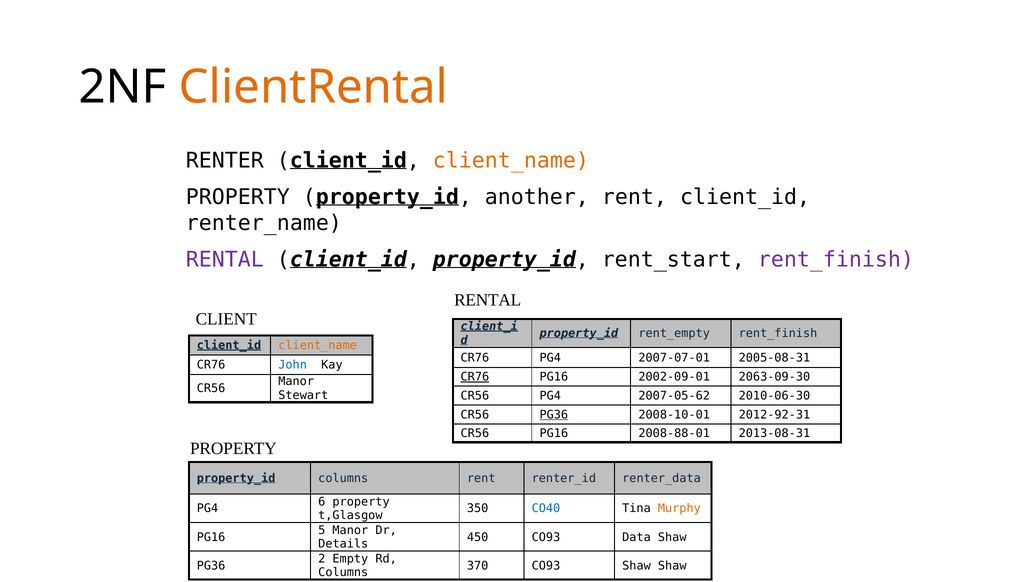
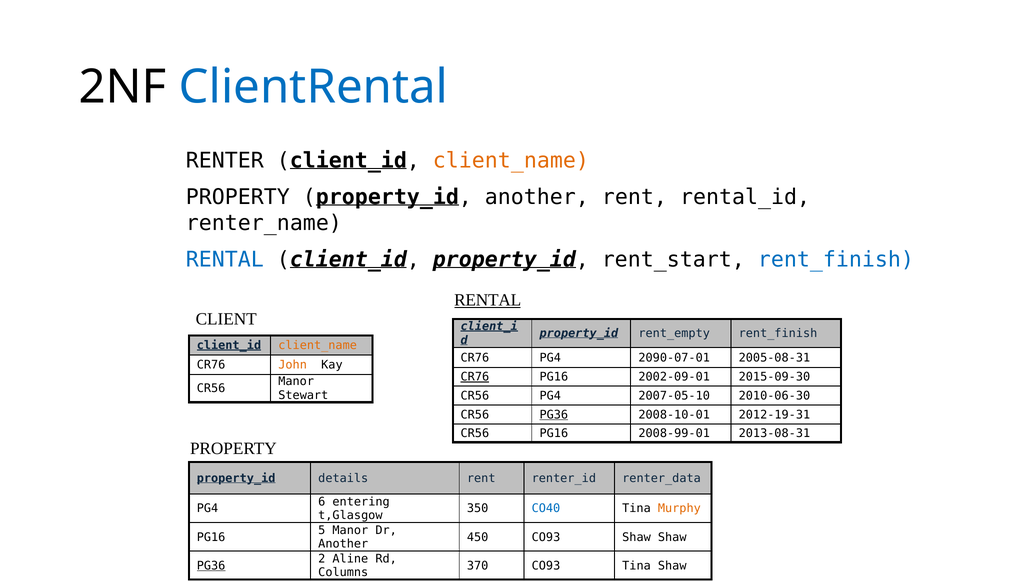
ClientRental colour: orange -> blue (314, 87)
rent client_id: client_id -> rental_id (745, 197)
RENTAL colour: purple -> blue (225, 260)
rent_finish colour: purple -> blue (836, 260)
RENTAL underline: none -> present (488, 300)
2007-07-01: 2007-07-01 -> 2090-07-01 (674, 358)
John colour: blue -> orange (293, 365)
2063-09-30: 2063-09-30 -> 2015-09-30 (774, 377)
2007-05-62: 2007-05-62 -> 2007-05-10 (674, 396)
2012-92-31: 2012-92-31 -> 2012-19-31 (774, 415)
2008-88-01: 2008-88-01 -> 2008-99-01 (674, 433)
property_id columns: columns -> details (343, 478)
6 property: property -> entering (361, 502)
CO93 Data: Data -> Shaw (637, 537)
Details: Details -> Another (343, 544)
Empty: Empty -> Aline (350, 559)
PG36 underline: none -> present (211, 566)
CO93 Shaw: Shaw -> Tina (637, 566)
